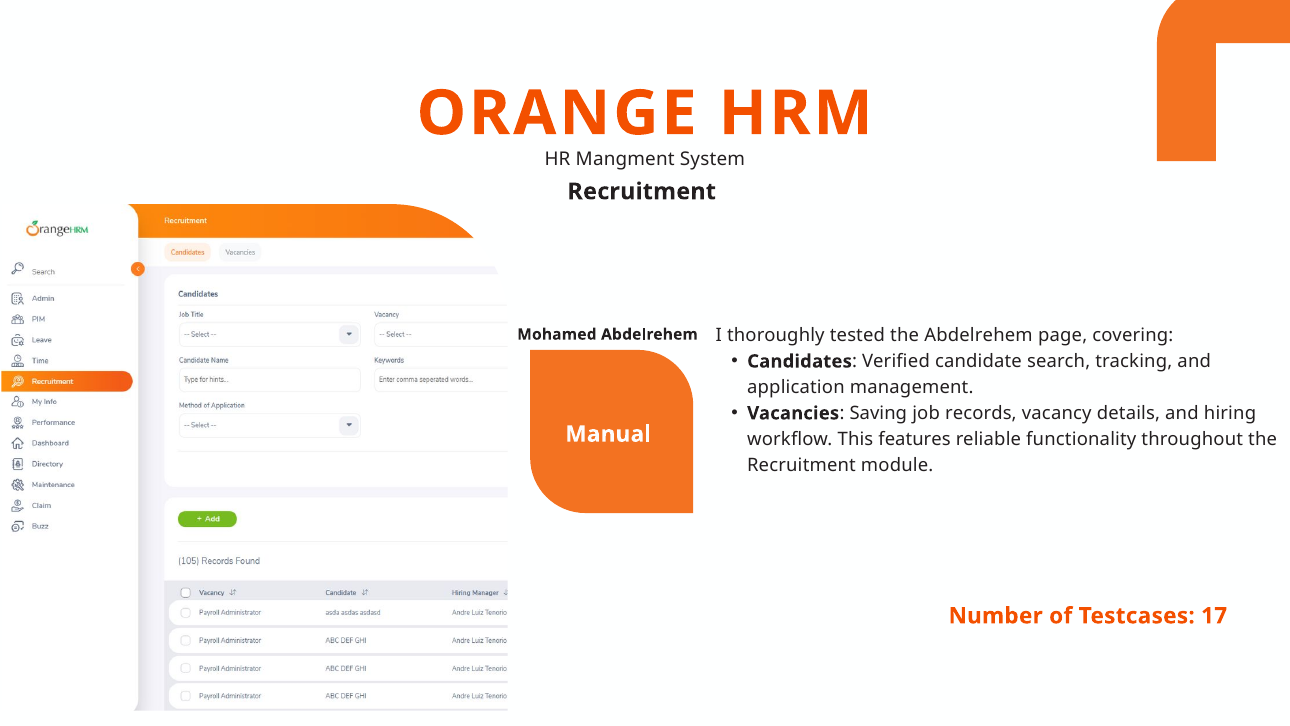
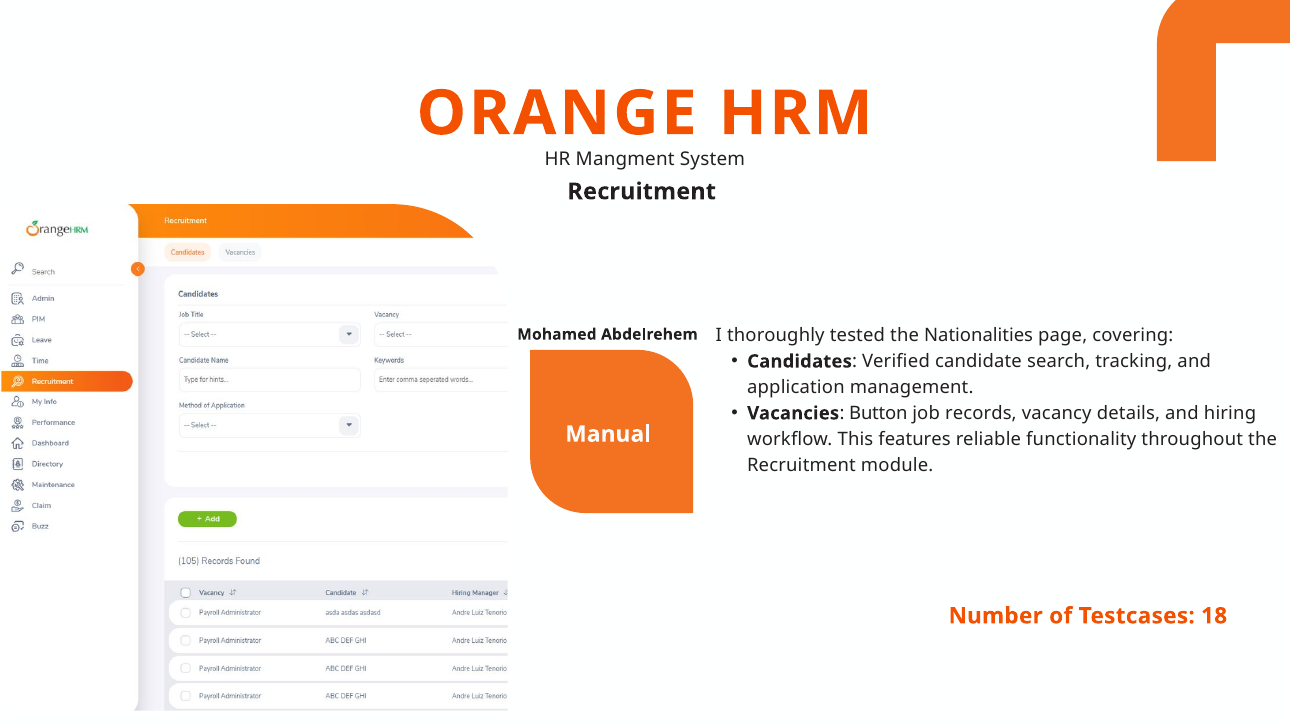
the Abdelrehem: Abdelrehem -> Nationalities (979, 335)
Saving: Saving -> Button (878, 413)
17: 17 -> 18 (1214, 616)
